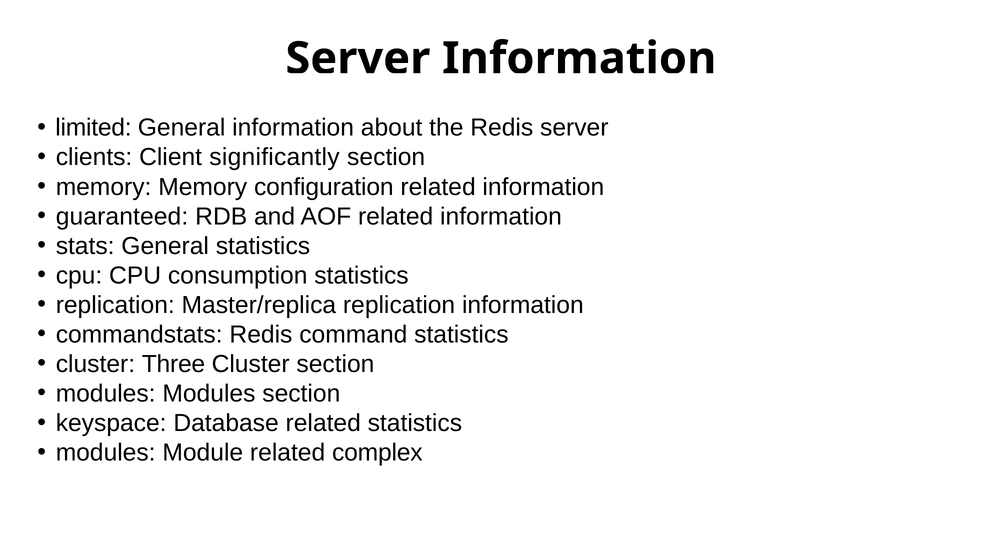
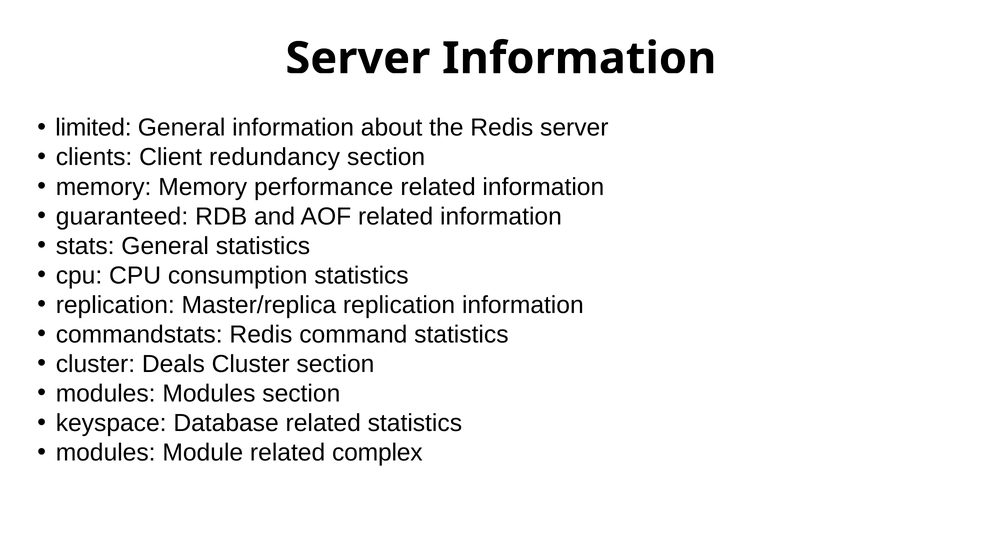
significantly: significantly -> redundancy (274, 157)
configuration: configuration -> performance (324, 187)
Three: Three -> Deals (173, 364)
